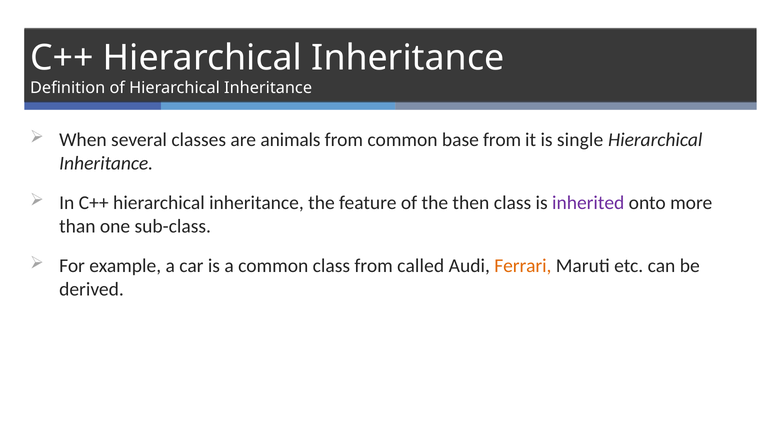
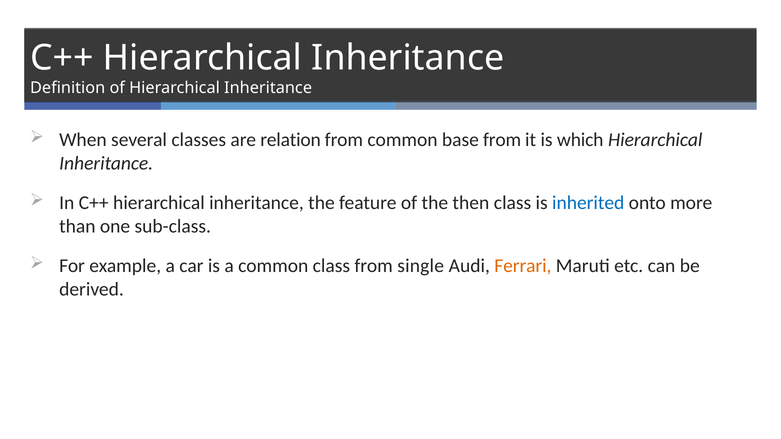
animals: animals -> relation (291, 140)
single: single -> which (580, 140)
inherited colour: purple -> blue (588, 203)
called: called -> single (421, 266)
